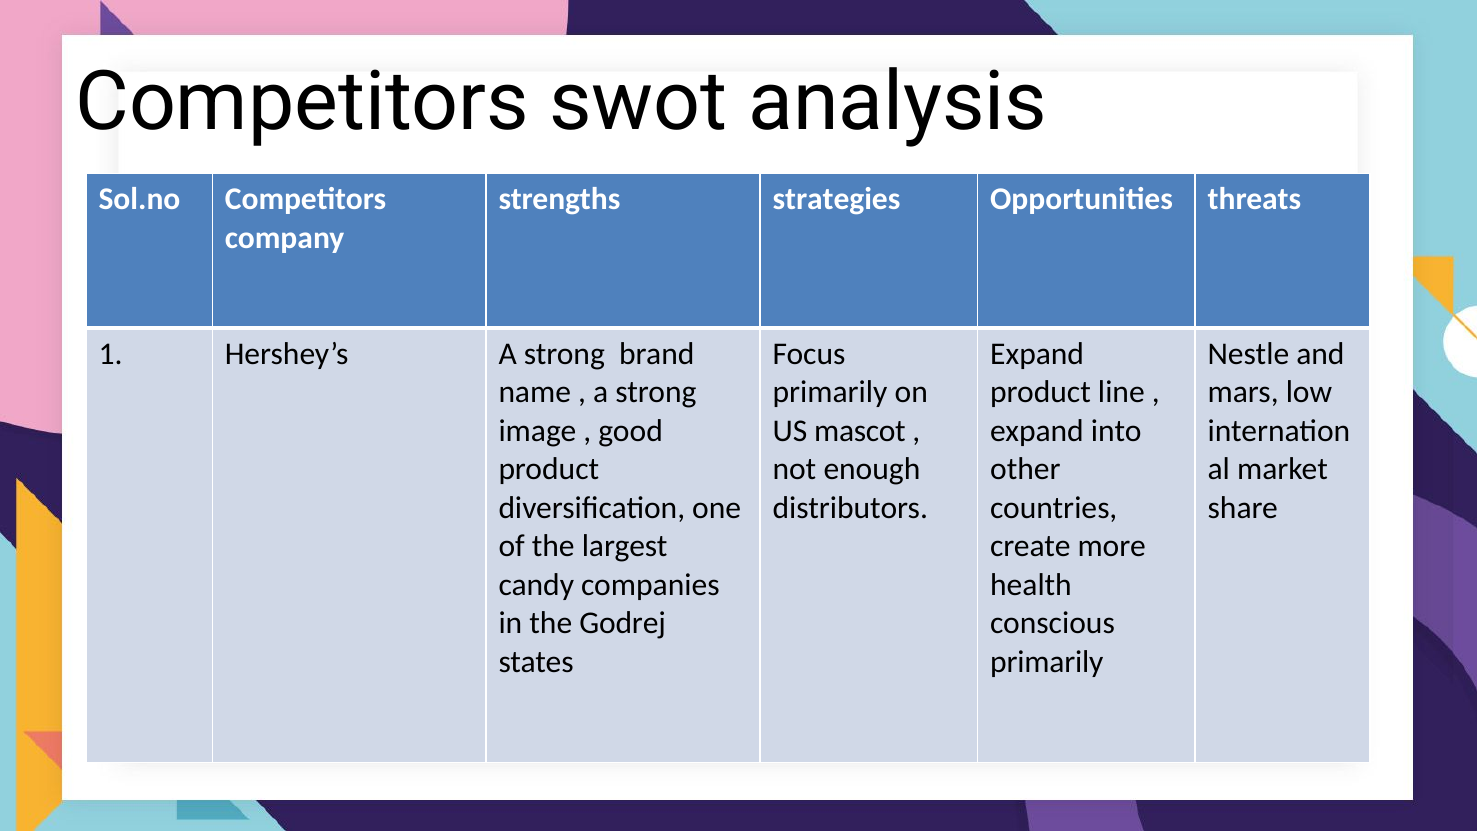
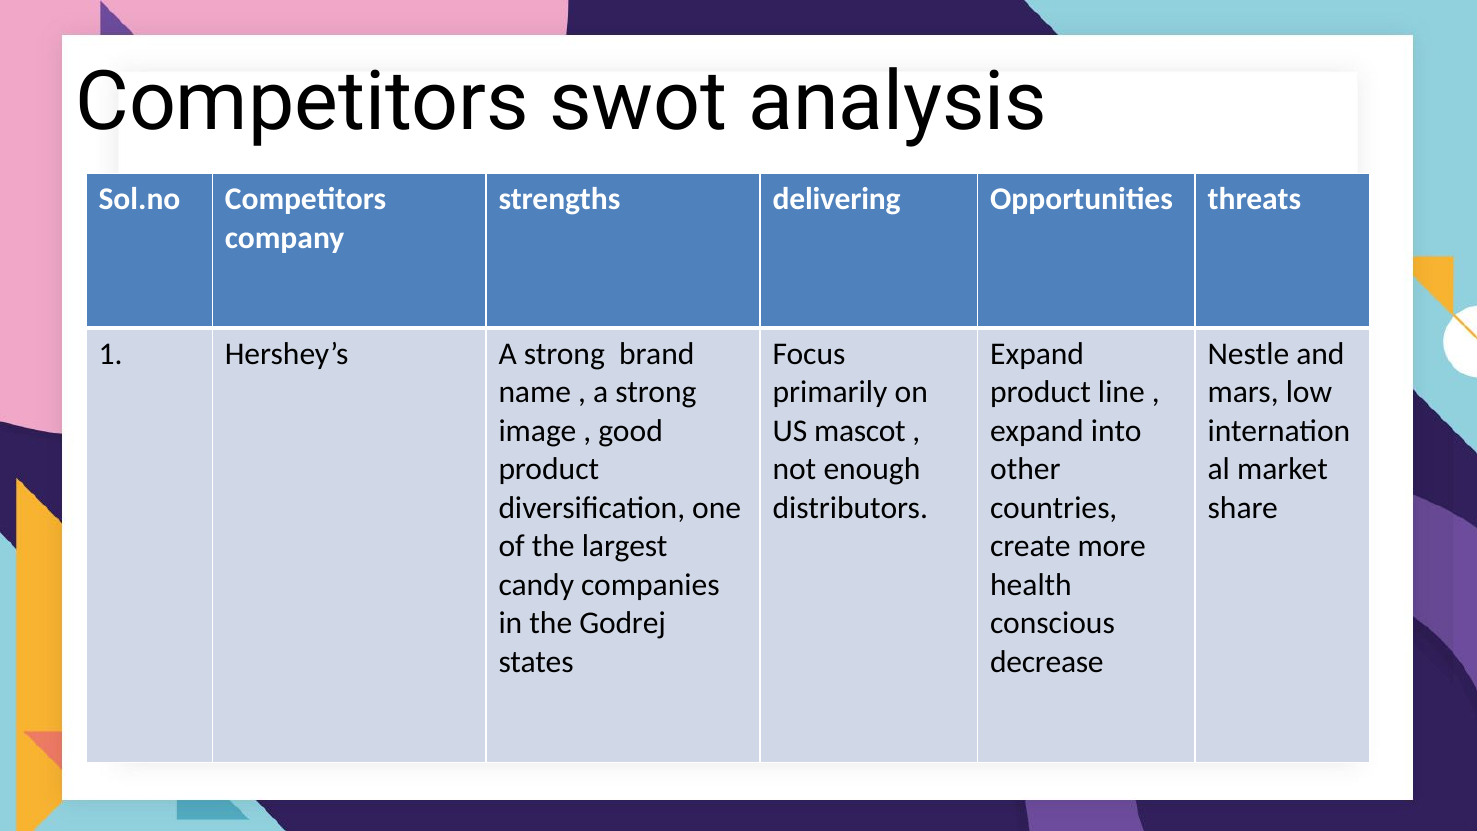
strategies: strategies -> delivering (837, 200)
primarily: primarily -> decrease (1047, 662)
